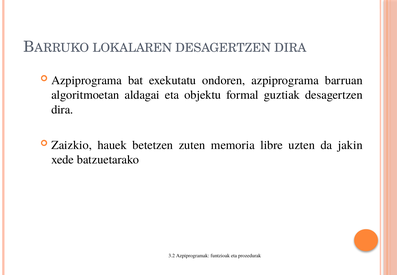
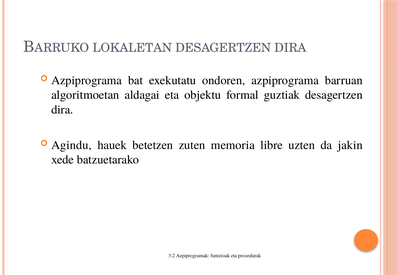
LOKALAREN: LOKALAREN -> LOKALETAN (132, 48)
Zaizkio: Zaizkio -> Agindu (72, 145)
